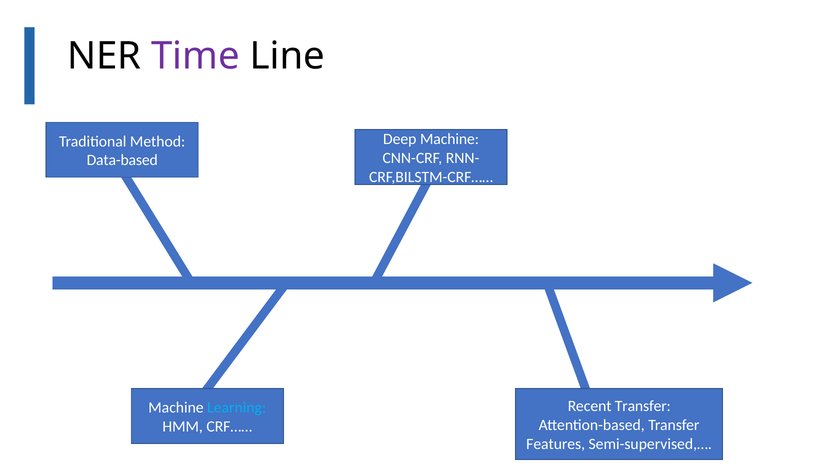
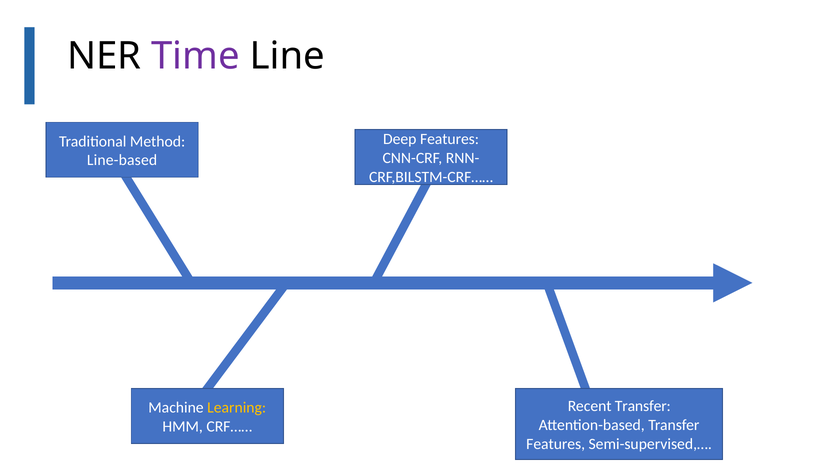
Deep Machine: Machine -> Features (449, 139)
Data-based: Data-based -> Line-based (122, 160)
Learning colour: light blue -> yellow (237, 408)
